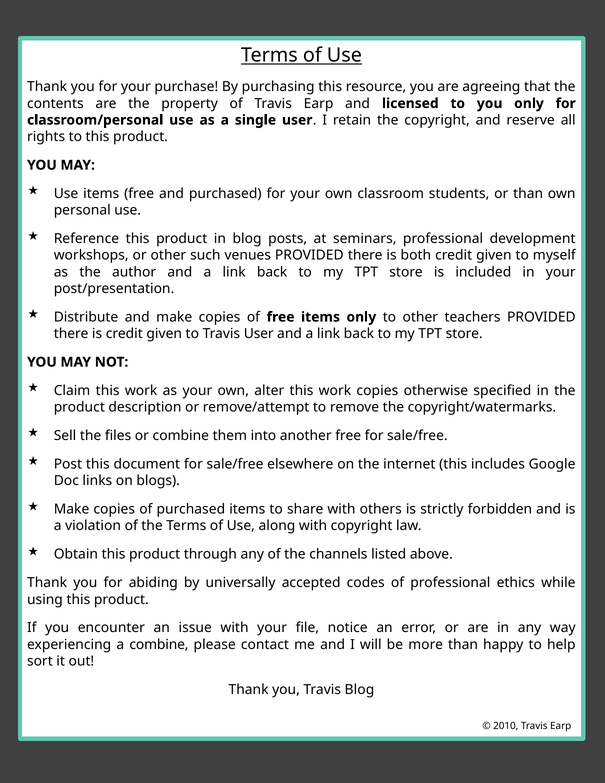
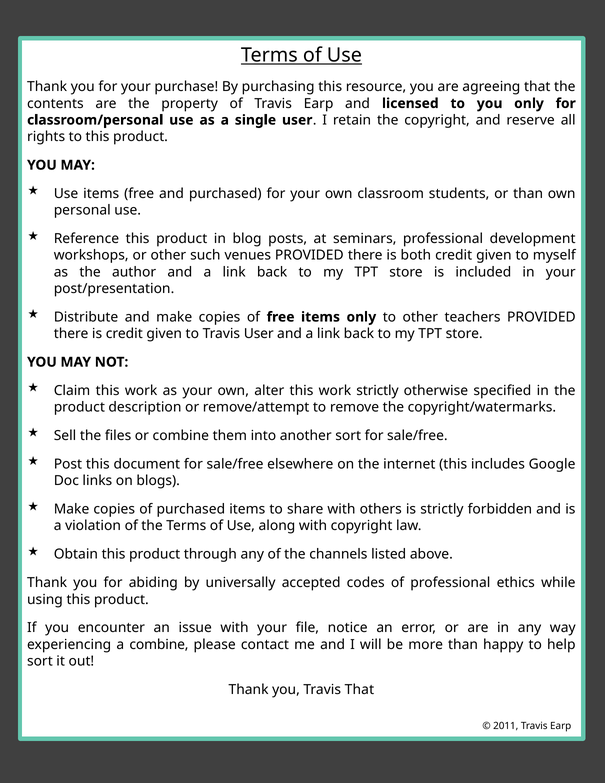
work copies: copies -> strictly (377, 391)
another free: free -> sort (348, 436)
Travis Blog: Blog -> That (359, 690)
2010: 2010 -> 2011 (506, 726)
